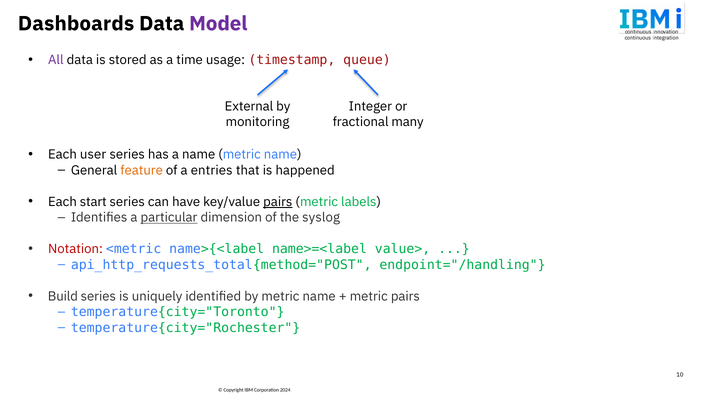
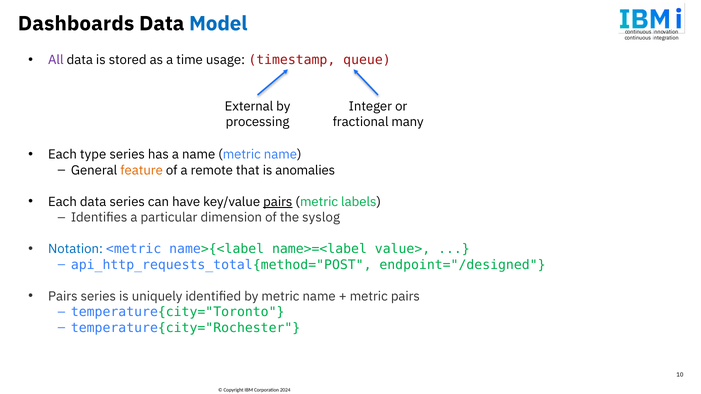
Model colour: purple -> blue (218, 24)
monitoring: monitoring -> processing (258, 122)
user: user -> type (93, 155)
entries: entries -> remote (212, 170)
happened: happened -> anomalies (305, 170)
Each start: start -> data (93, 202)
particular underline: present -> none (169, 218)
Notation colour: red -> blue (75, 249)
endpoint="/handling: endpoint="/handling -> endpoint="/designed (462, 265)
Build: Build -> Pairs (63, 297)
